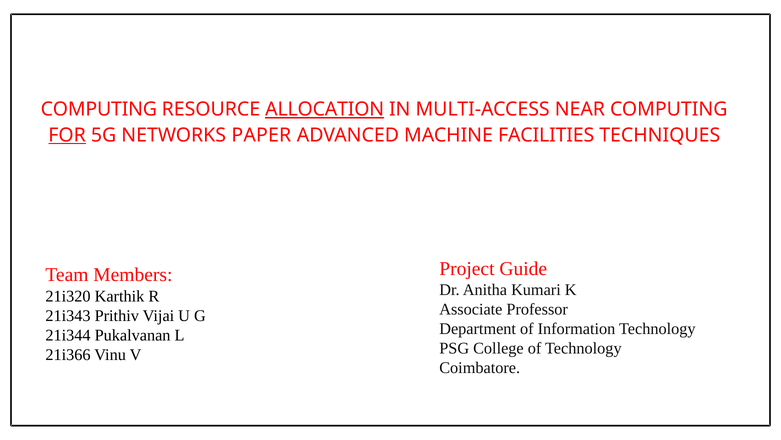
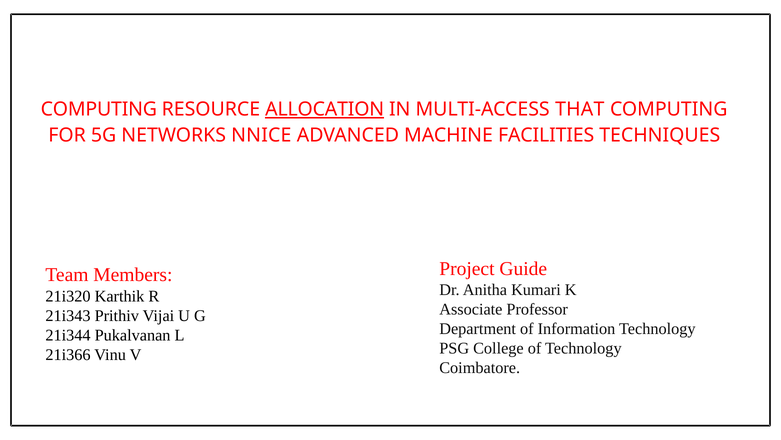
NEAR: NEAR -> THAT (580, 109)
FOR underline: present -> none (67, 135)
PAPER: PAPER -> NNICE (261, 135)
